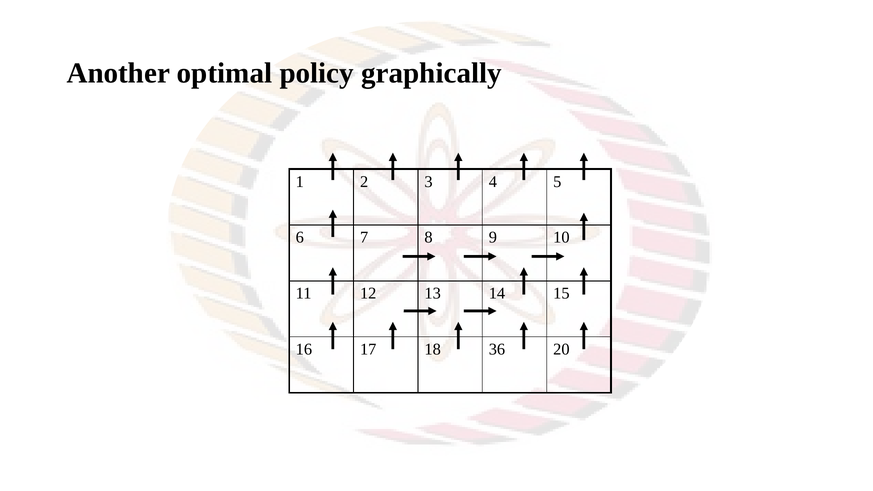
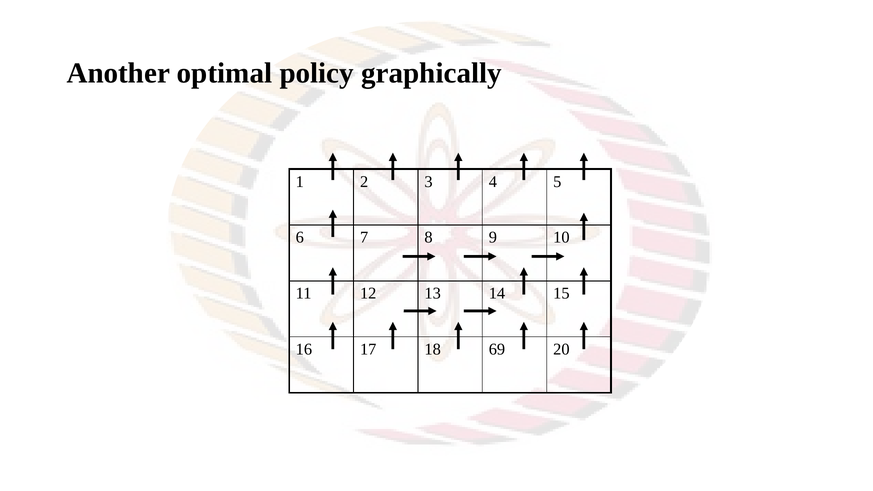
36: 36 -> 69 (497, 349)
